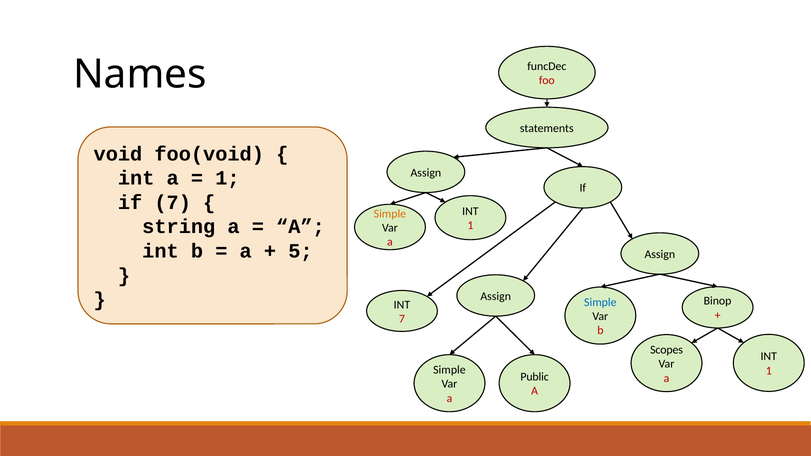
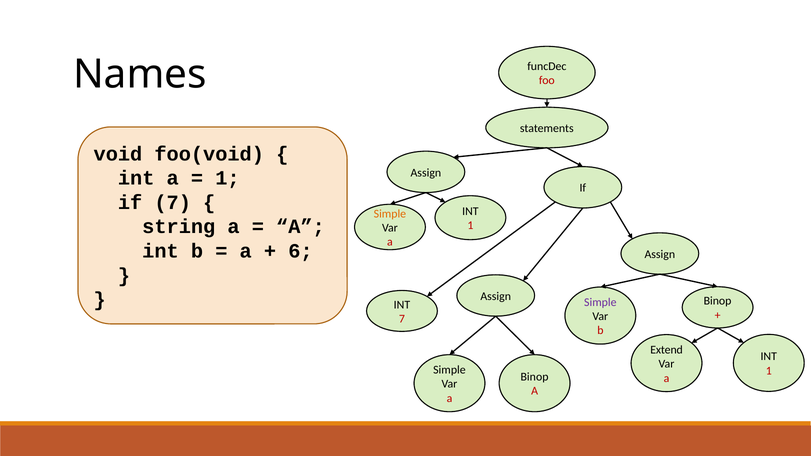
5: 5 -> 6 (300, 251)
Simple colour: blue -> purple (600, 302)
Scopes: Scopes -> Extend (667, 350)
Public: Public -> Binop (535, 377)
